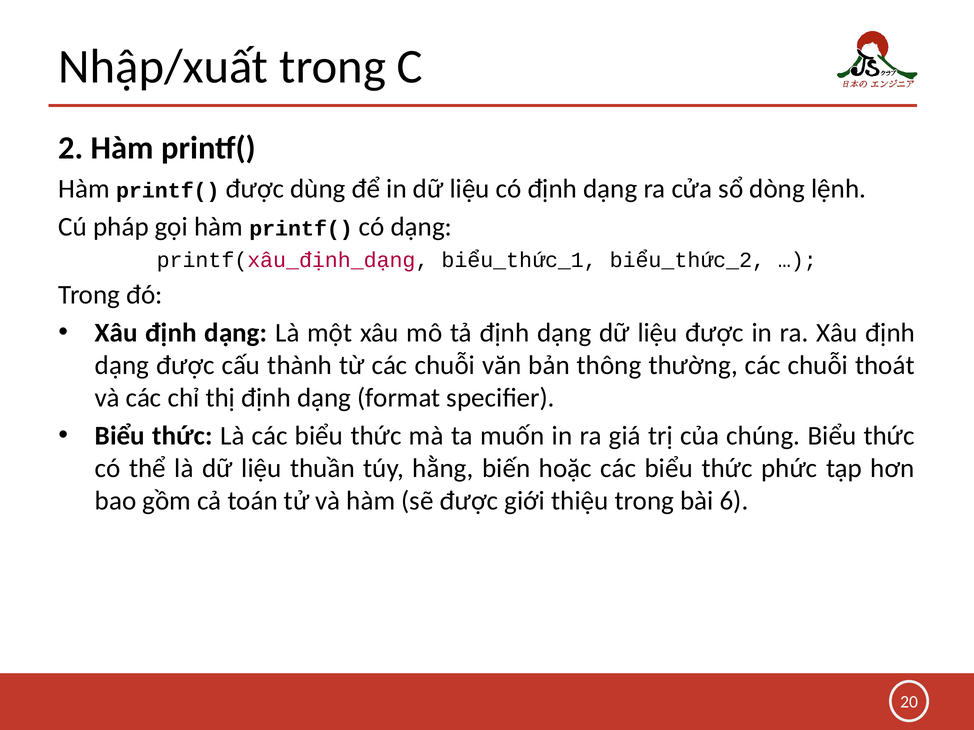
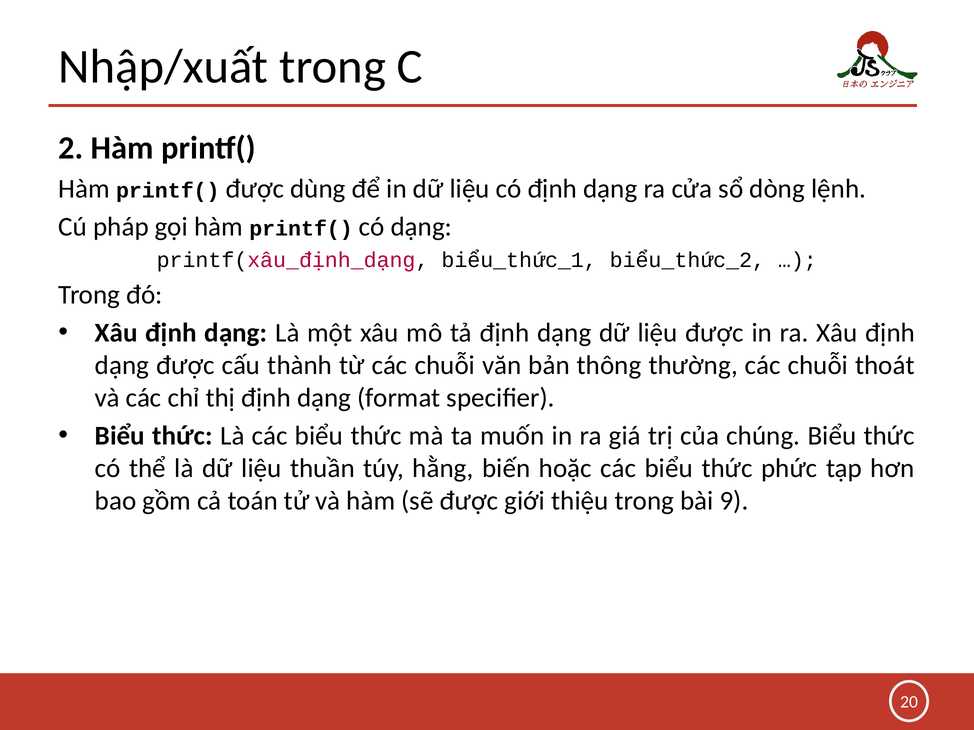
6: 6 -> 9 (734, 501)
